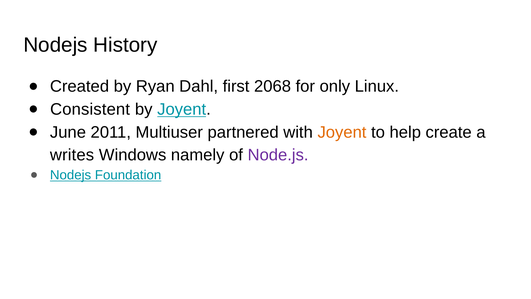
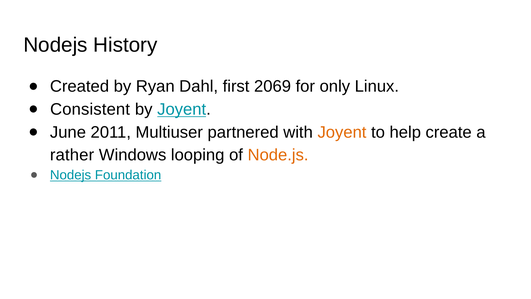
2068: 2068 -> 2069 (273, 86)
writes: writes -> rather (72, 155)
namely: namely -> looping (198, 155)
Node.js colour: purple -> orange (278, 155)
